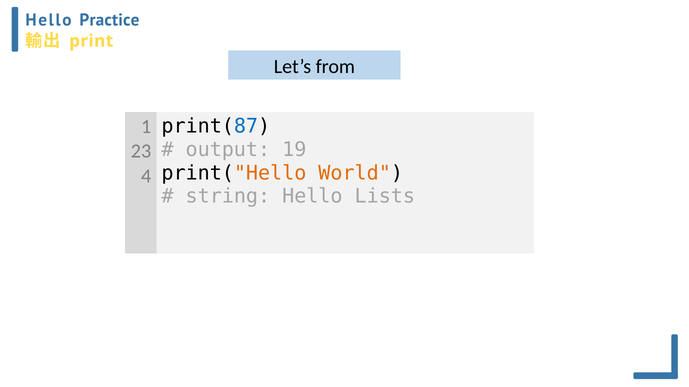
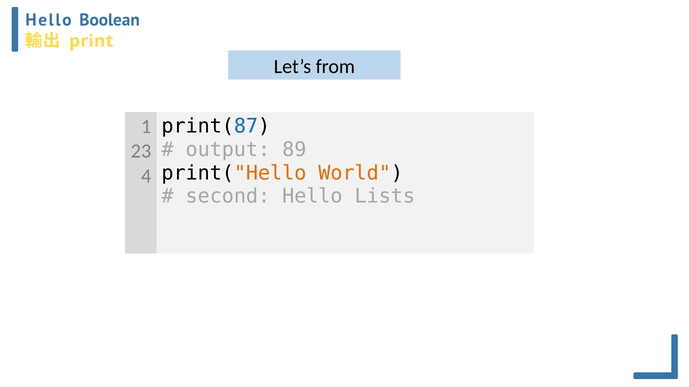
Practice: Practice -> Boolean (110, 20)
19: 19 -> 89 (294, 150)
string: string -> second (228, 197)
